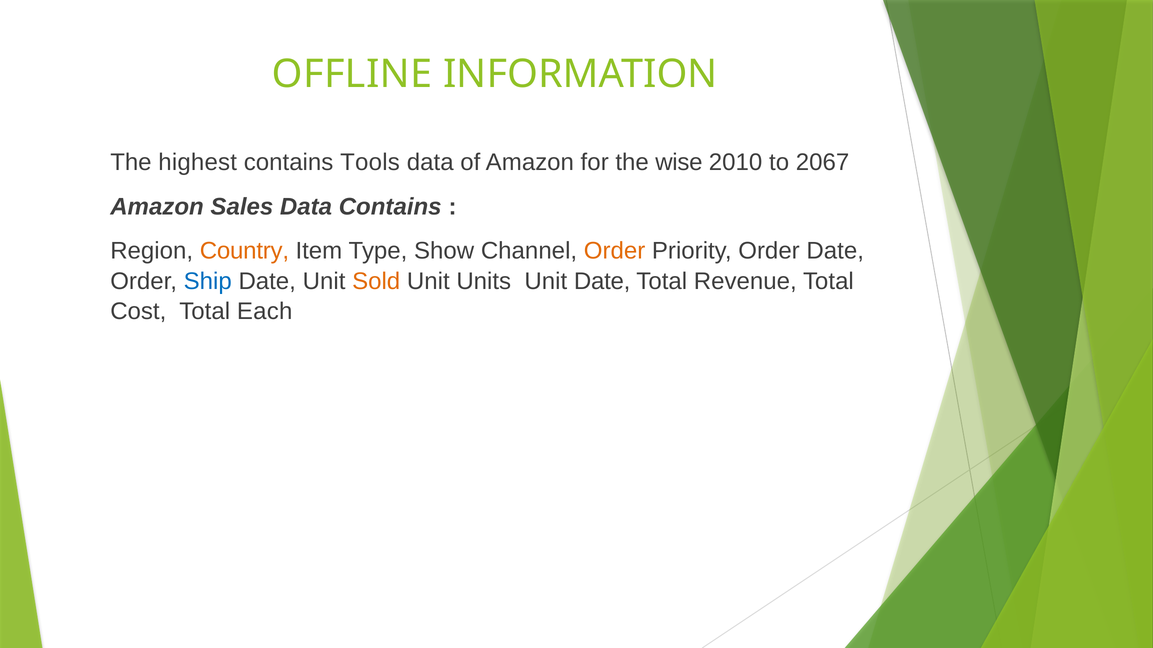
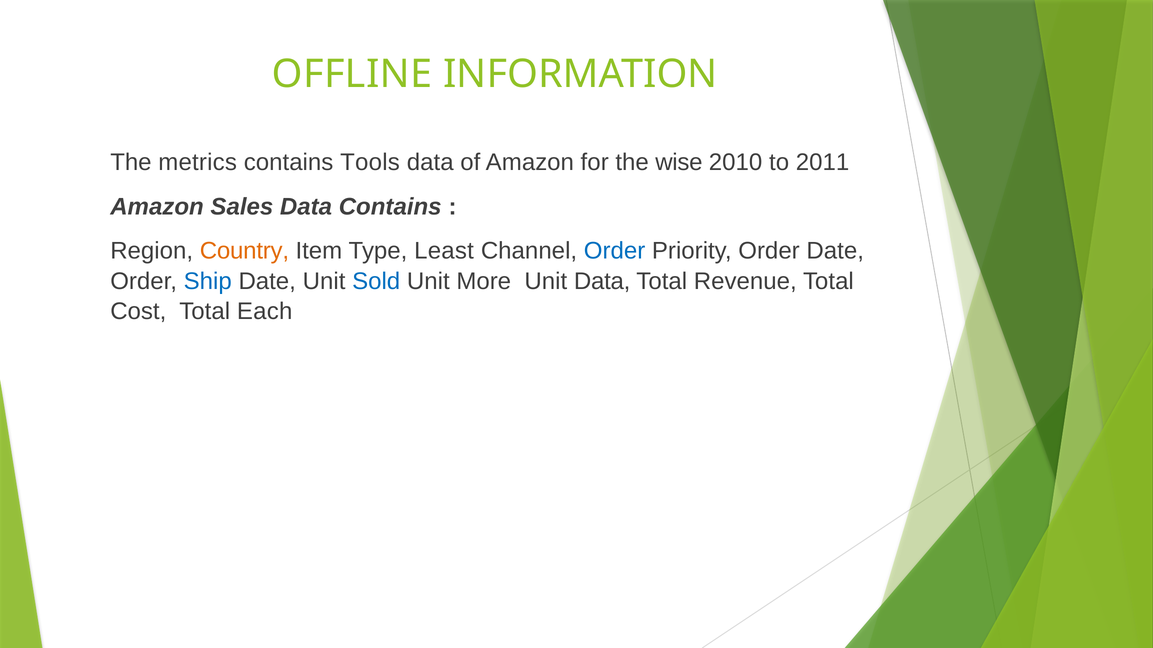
highest: highest -> metrics (198, 163)
2067: 2067 -> 2011 (823, 163)
Show: Show -> Least (444, 251)
Order colour: orange -> blue (615, 251)
Sold colour: orange -> blue (376, 281)
Units: Units -> More (484, 281)
Unit Date: Date -> Data (602, 281)
